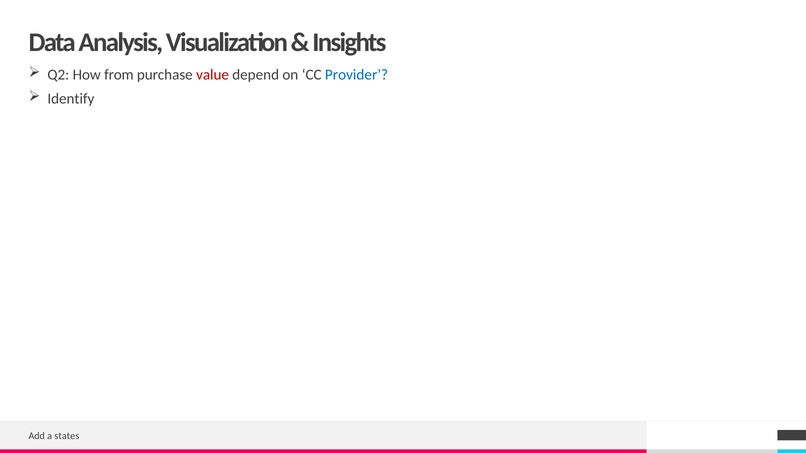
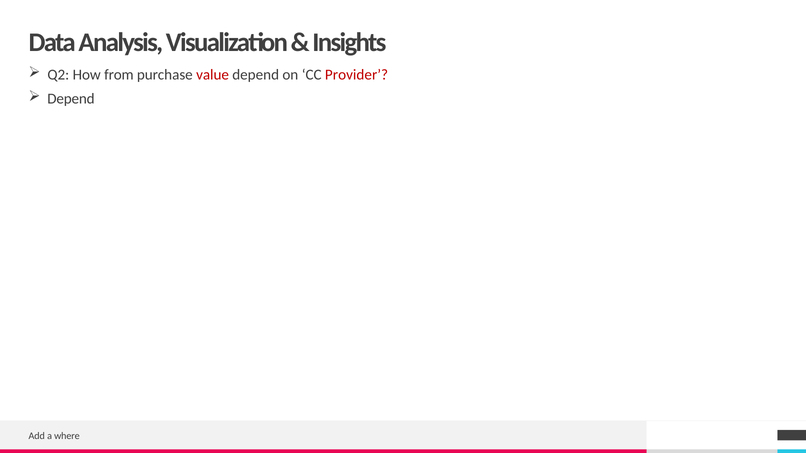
Provider colour: blue -> red (357, 75)
Identify: Identify -> Depend (71, 99)
states: states -> where (67, 436)
